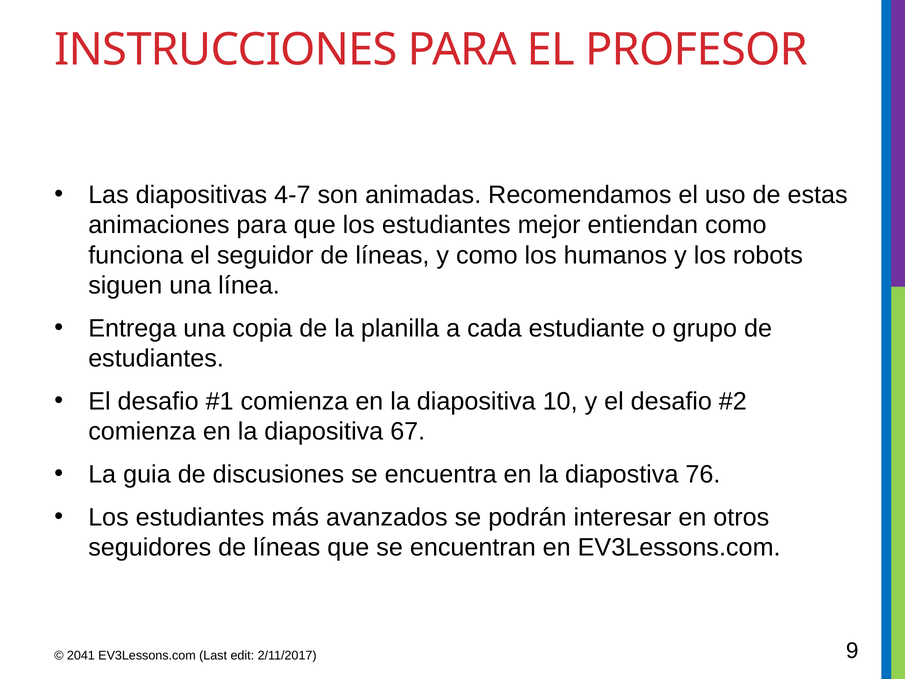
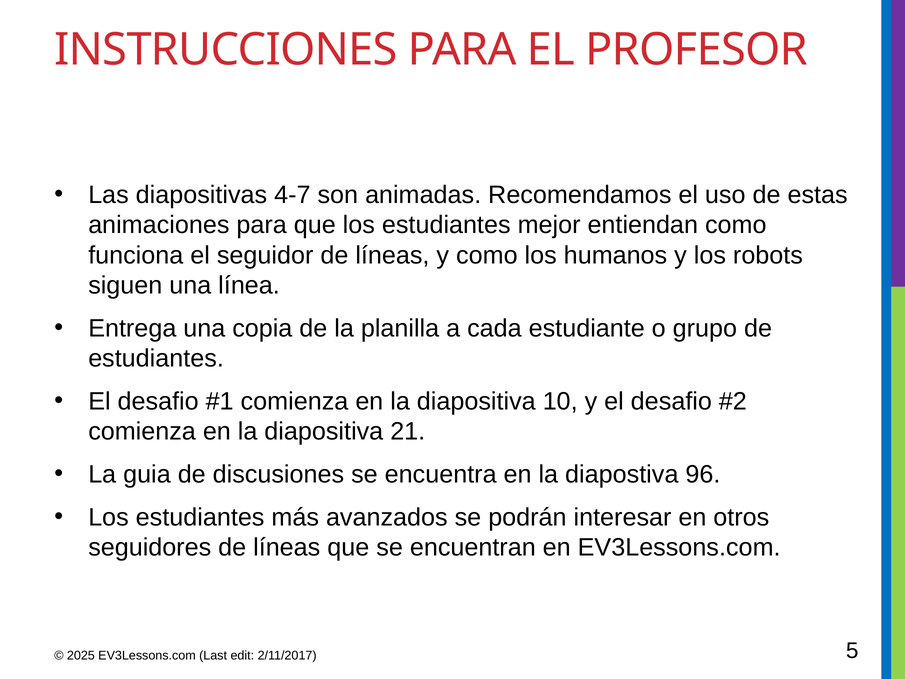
67: 67 -> 21 (408, 432)
76: 76 -> 96 (703, 474)
2041: 2041 -> 2025 (81, 656)
9: 9 -> 5 (852, 651)
